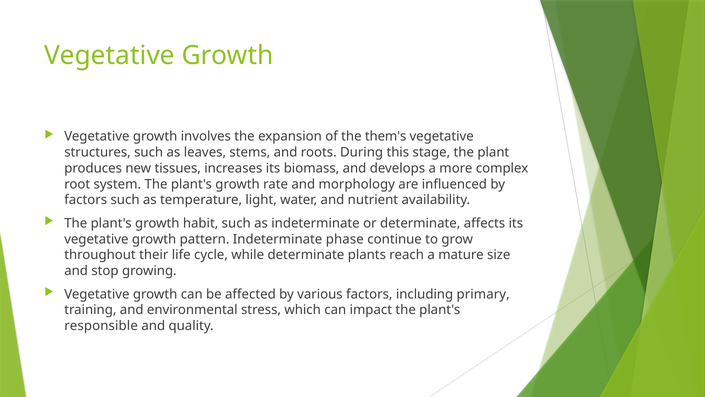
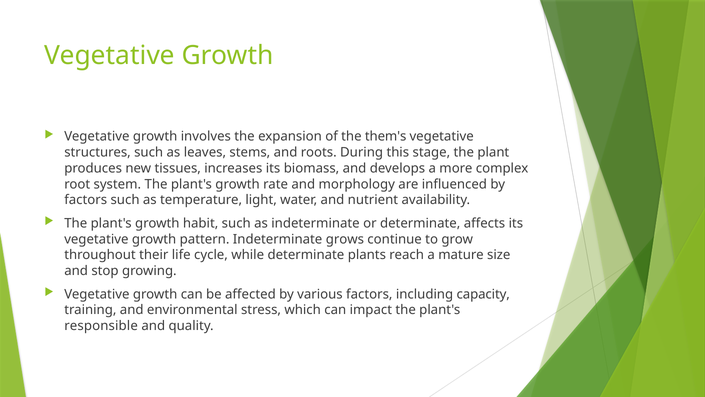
phase: phase -> grows (345, 239)
primary: primary -> capacity (483, 294)
